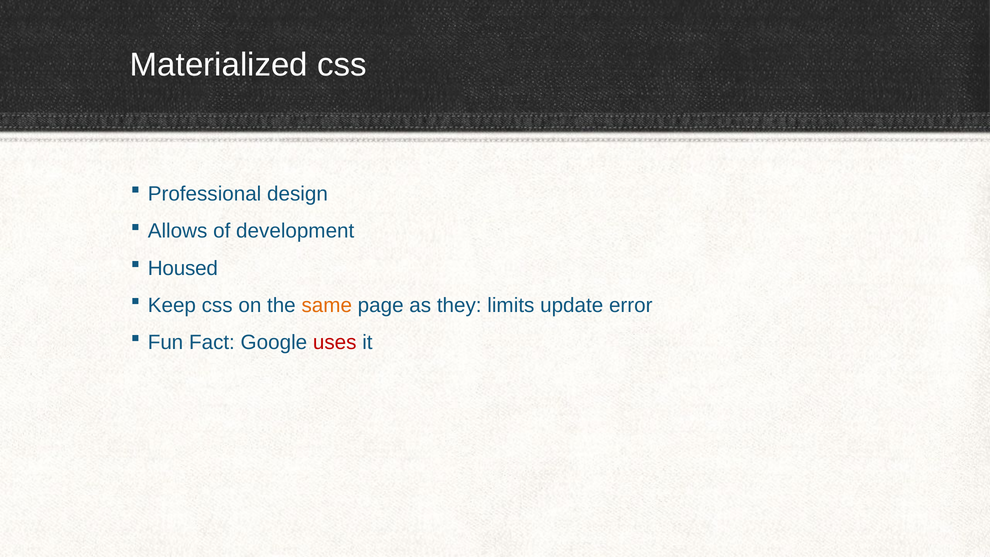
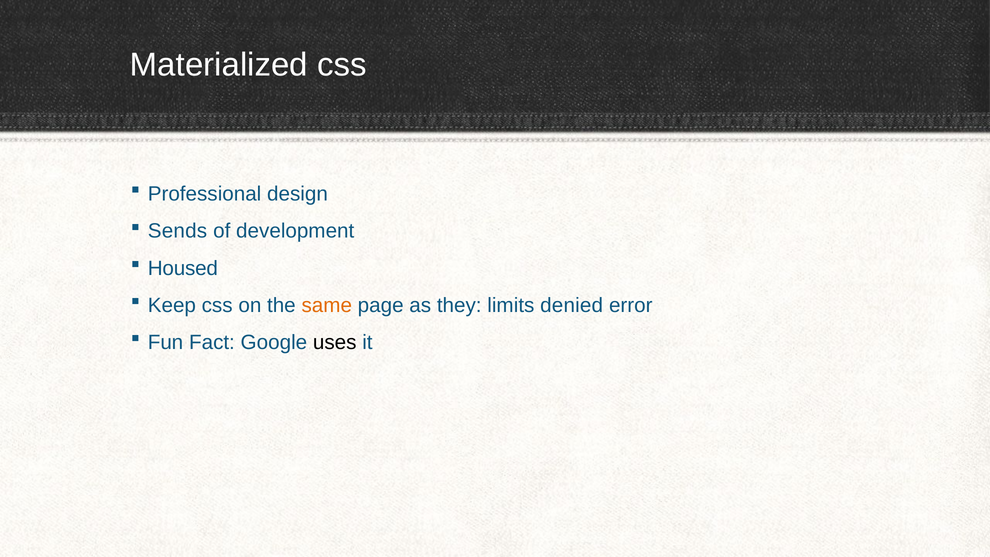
Allows: Allows -> Sends (178, 231)
update: update -> denied (572, 305)
uses colour: red -> black (335, 342)
